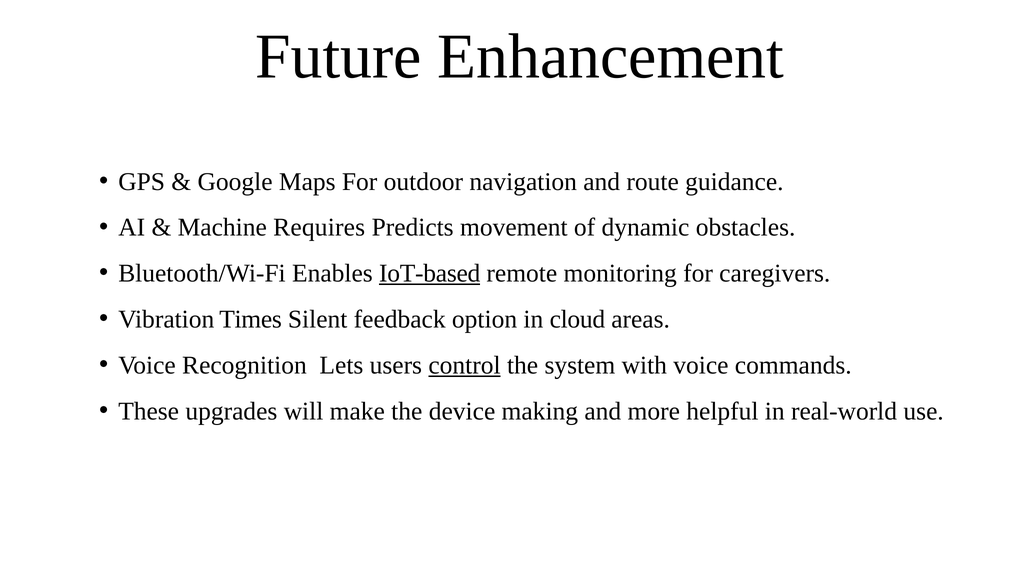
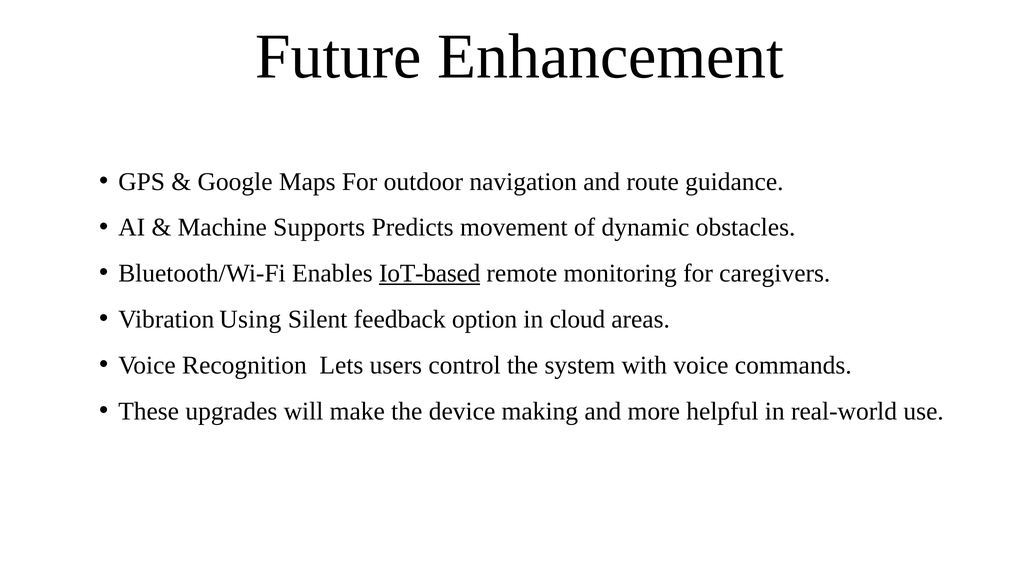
Requires: Requires -> Supports (319, 227)
Times: Times -> Using (250, 319)
control underline: present -> none (464, 365)
